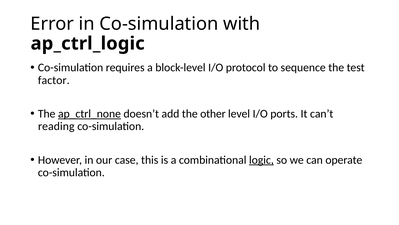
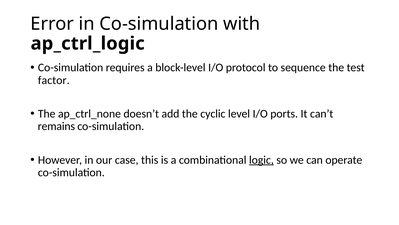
ap_ctrl_none underline: present -> none (89, 113)
other: other -> cyclic (213, 113)
reading: reading -> remains (56, 126)
